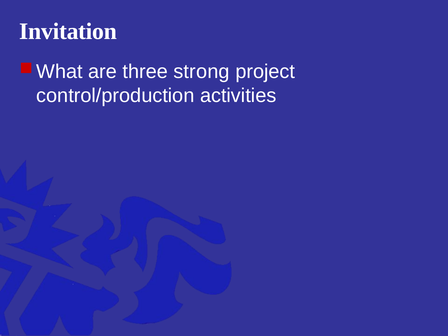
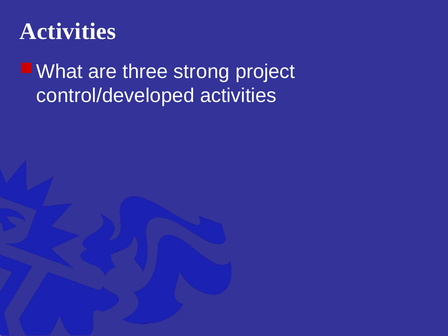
Invitation: Invitation -> Activities (68, 32)
control/production: control/production -> control/developed (115, 95)
